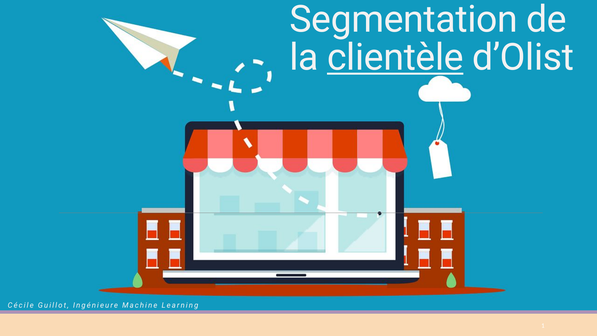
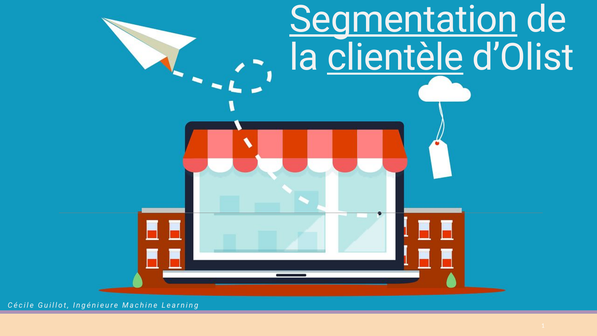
Segmentation underline: none -> present (404, 20)
